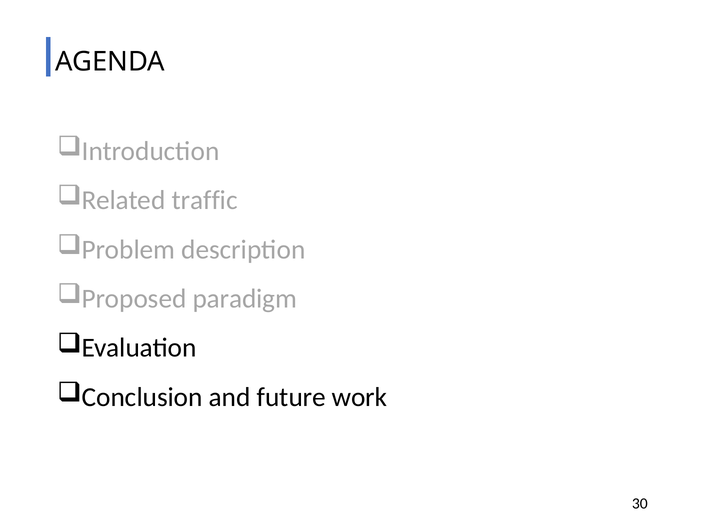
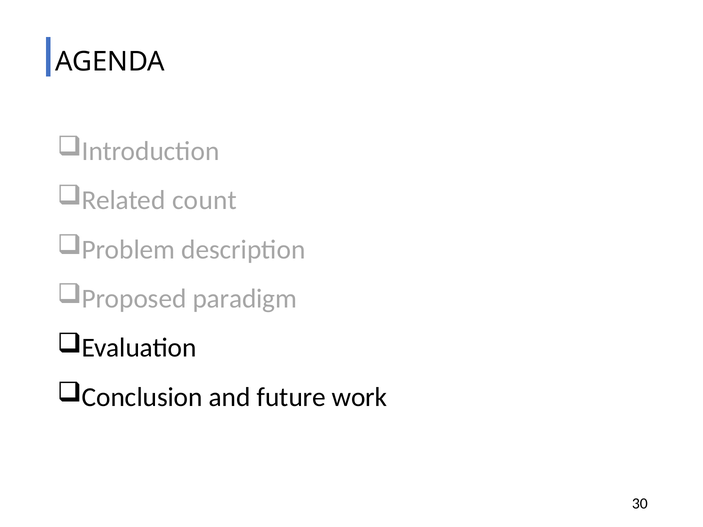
traffic: traffic -> count (204, 200)
